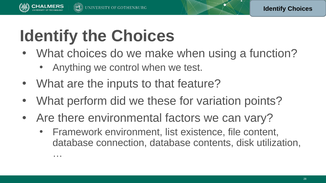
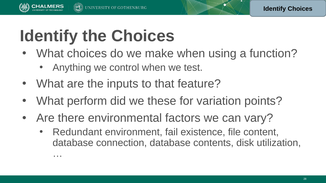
Framework: Framework -> Redundant (77, 132)
list: list -> fail (171, 132)
